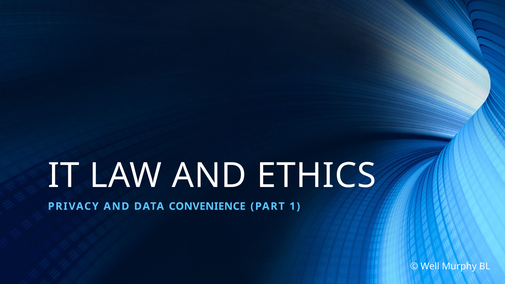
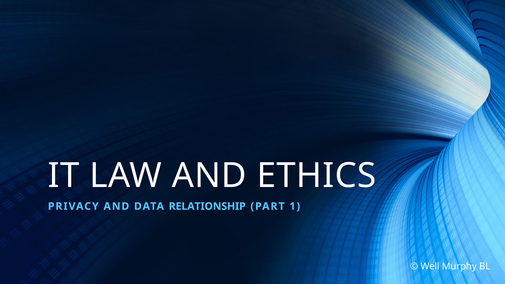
CONVENIENCE: CONVENIENCE -> RELATIONSHIP (207, 206)
